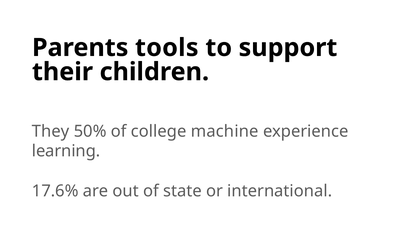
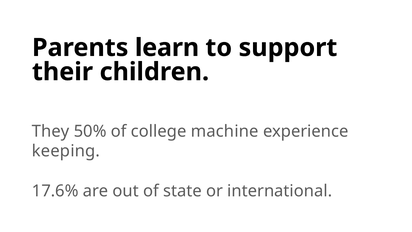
tools: tools -> learn (167, 48)
learning: learning -> keeping (66, 151)
